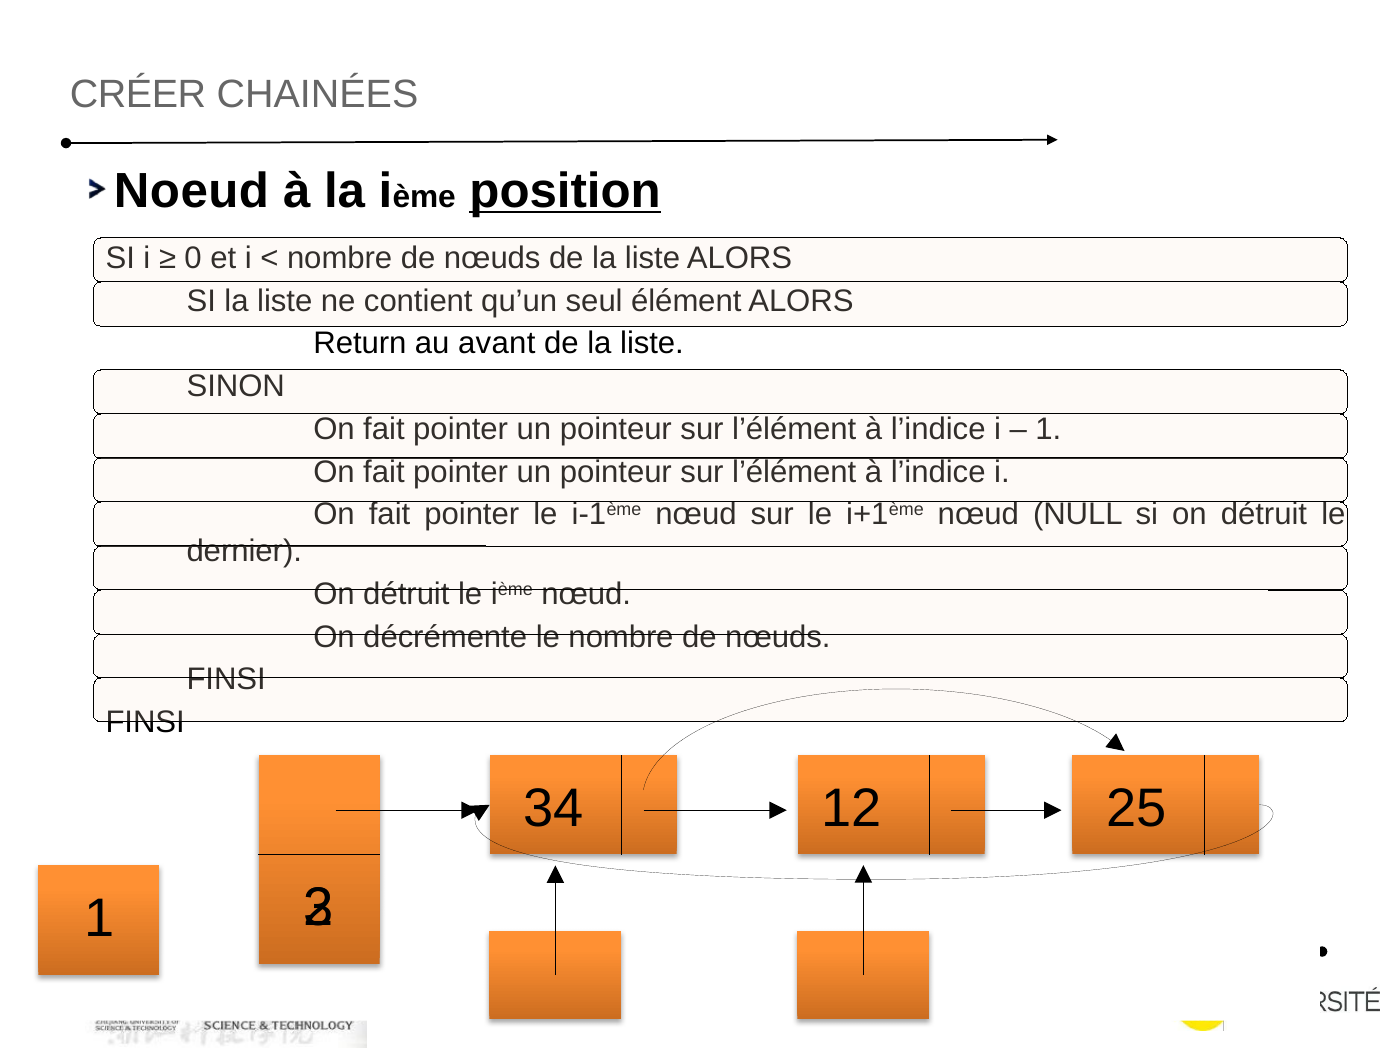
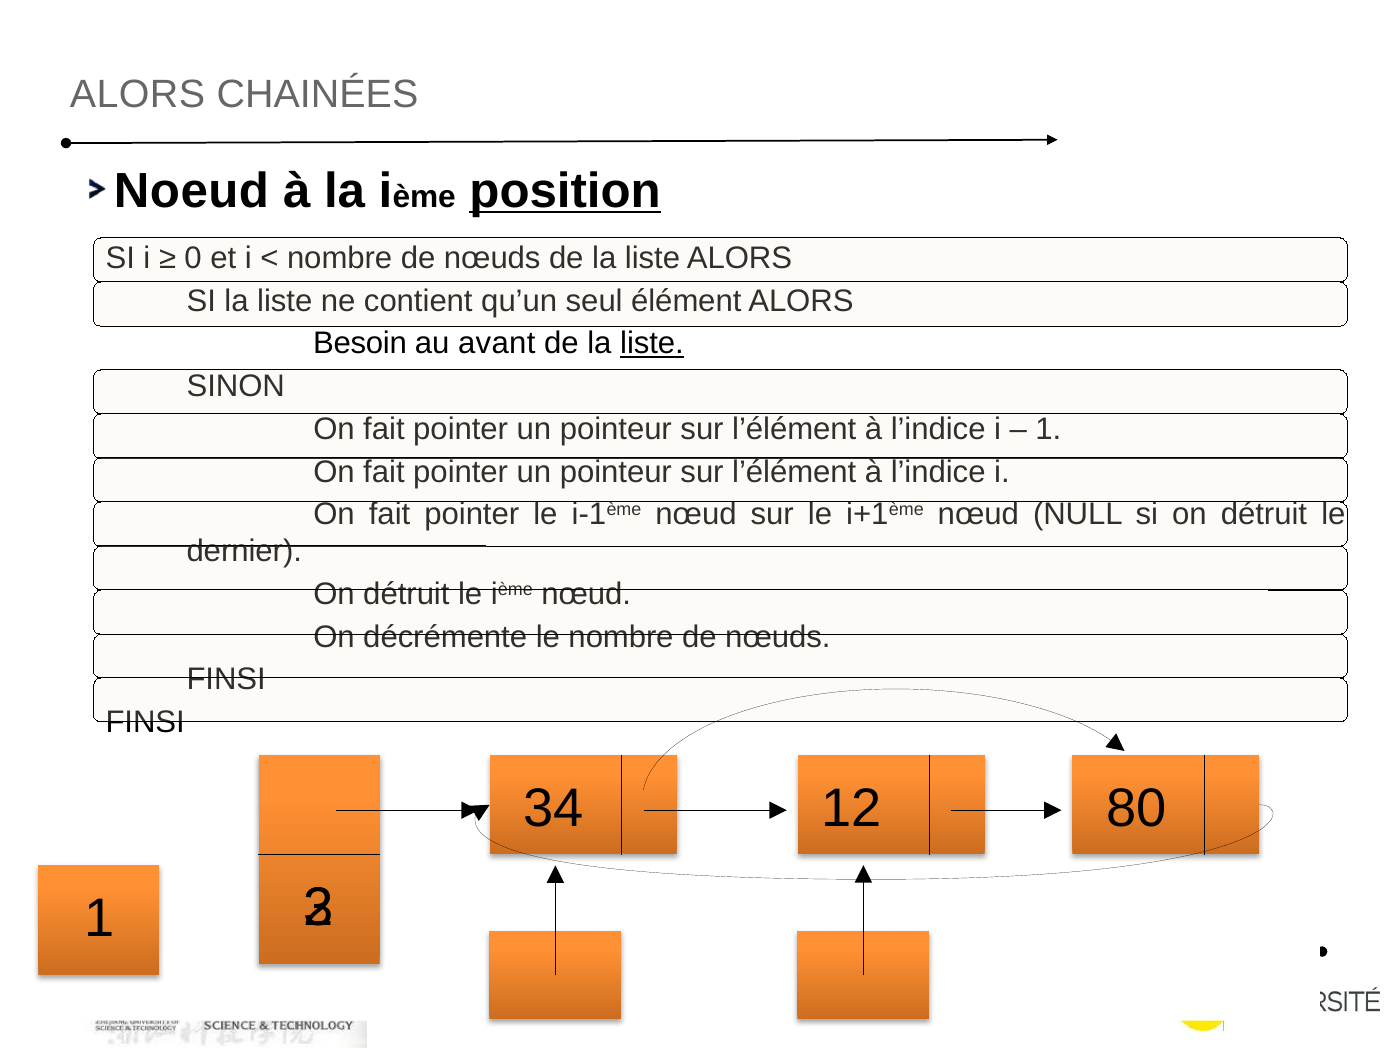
CRÉER: CRÉER -> ALORS (138, 94)
Return: Return -> Besoin (360, 343)
liste underline: none -> present (652, 343)
25: 25 -> 80 (1137, 808)
